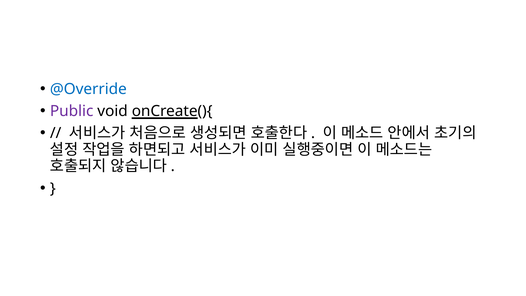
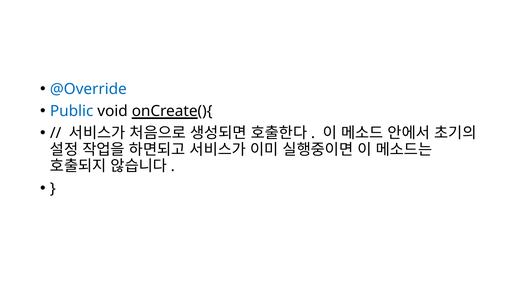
Public colour: purple -> blue (72, 111)
